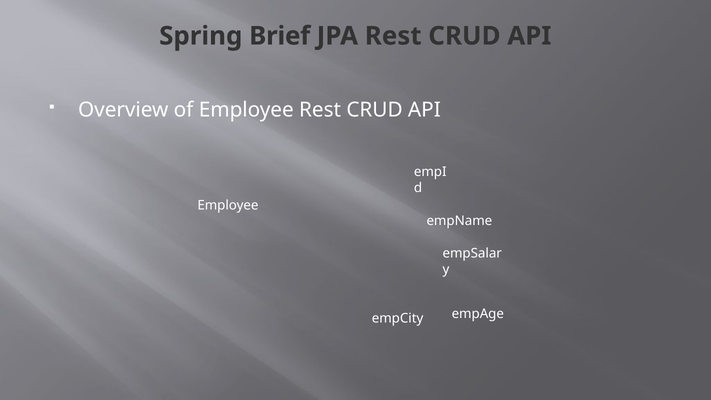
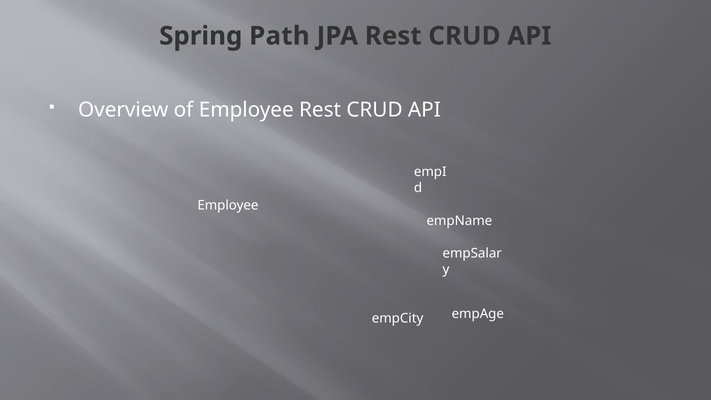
Brief: Brief -> Path (279, 36)
